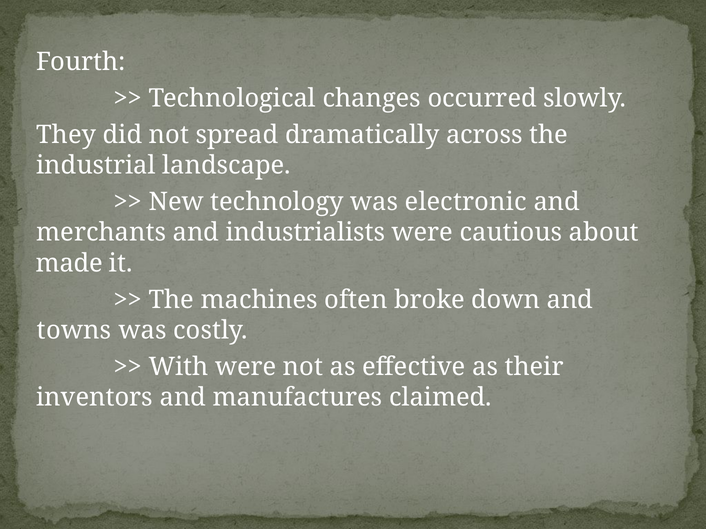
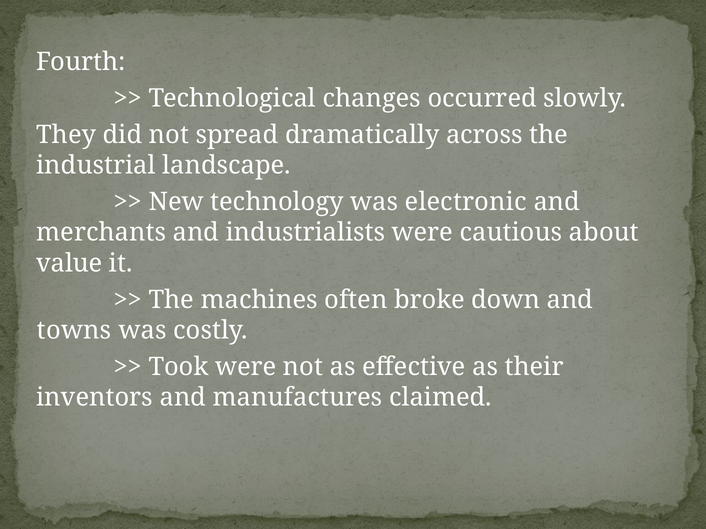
made: made -> value (69, 263)
With: With -> Took (179, 367)
